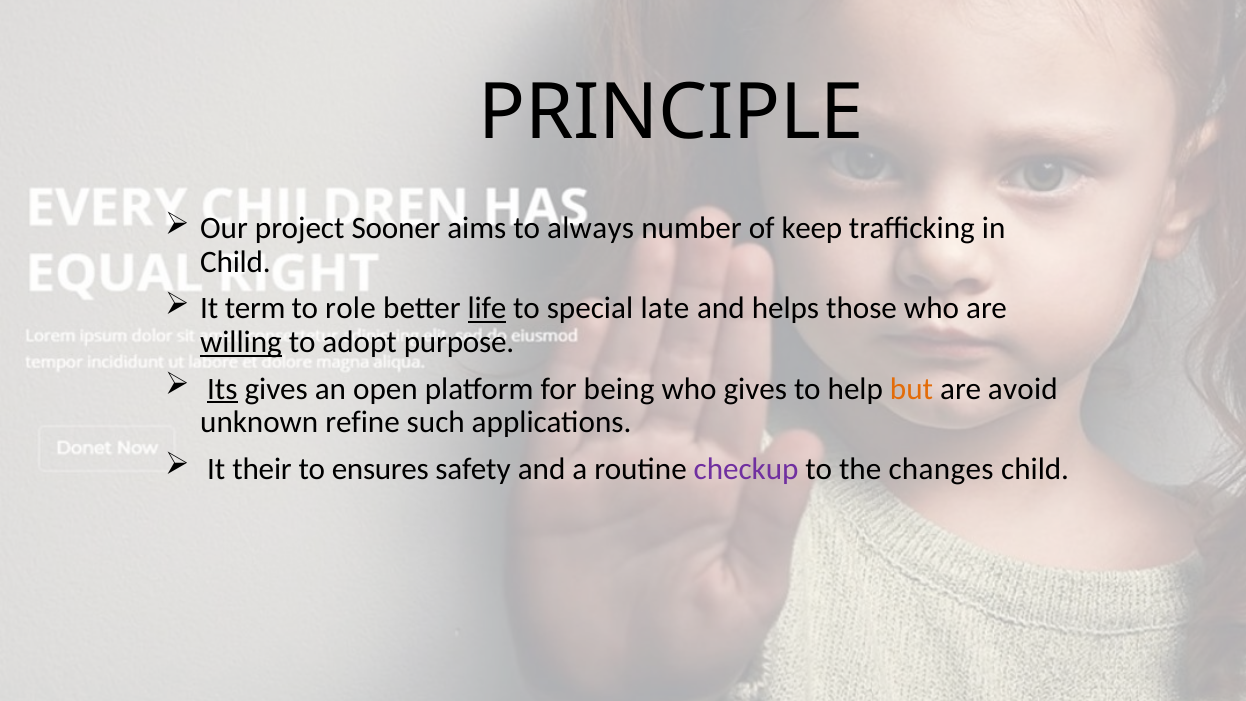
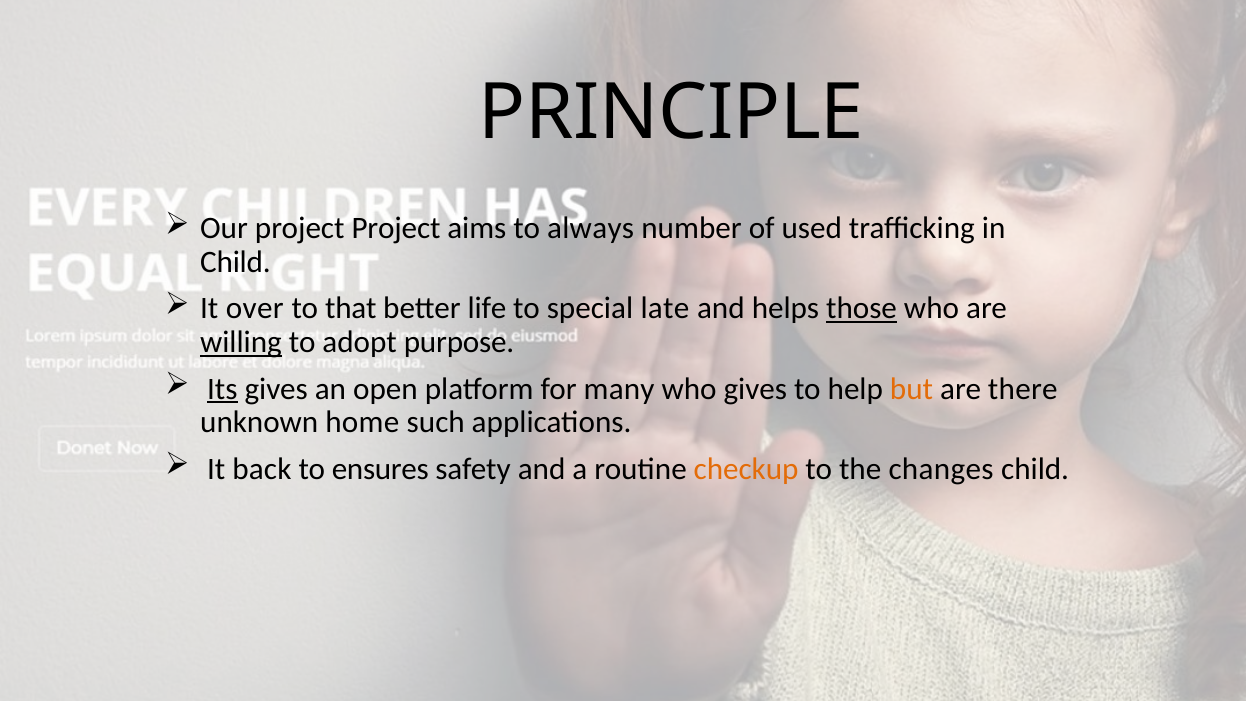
project Sooner: Sooner -> Project (396, 228)
keep: keep -> used (812, 228)
term: term -> over (255, 309)
role: role -> that (351, 309)
life underline: present -> none (487, 309)
those underline: none -> present (862, 309)
being: being -> many (619, 389)
avoid: avoid -> there (1023, 389)
refine: refine -> home (362, 422)
their: their -> back (262, 469)
checkup colour: purple -> orange (746, 469)
